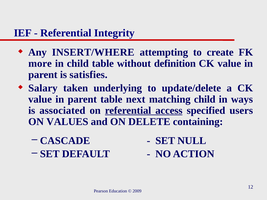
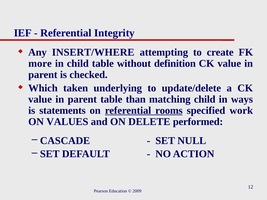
satisfies: satisfies -> checked (89, 75)
Salary: Salary -> Which (43, 88)
next: next -> than (136, 99)
associated: associated -> statements (62, 111)
access: access -> rooms (169, 111)
users: users -> work (241, 111)
containing: containing -> performed (198, 122)
